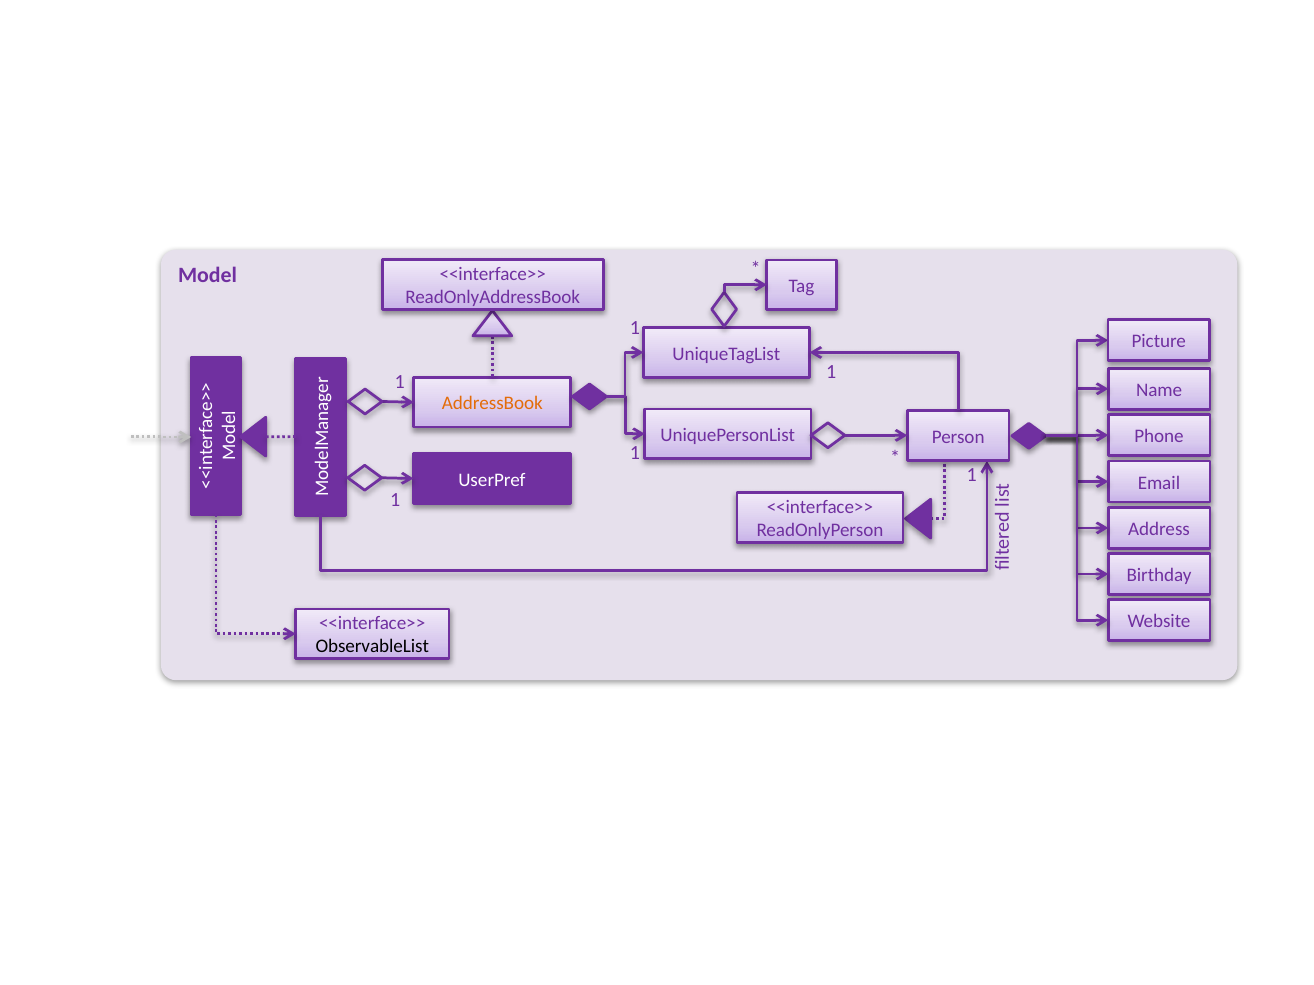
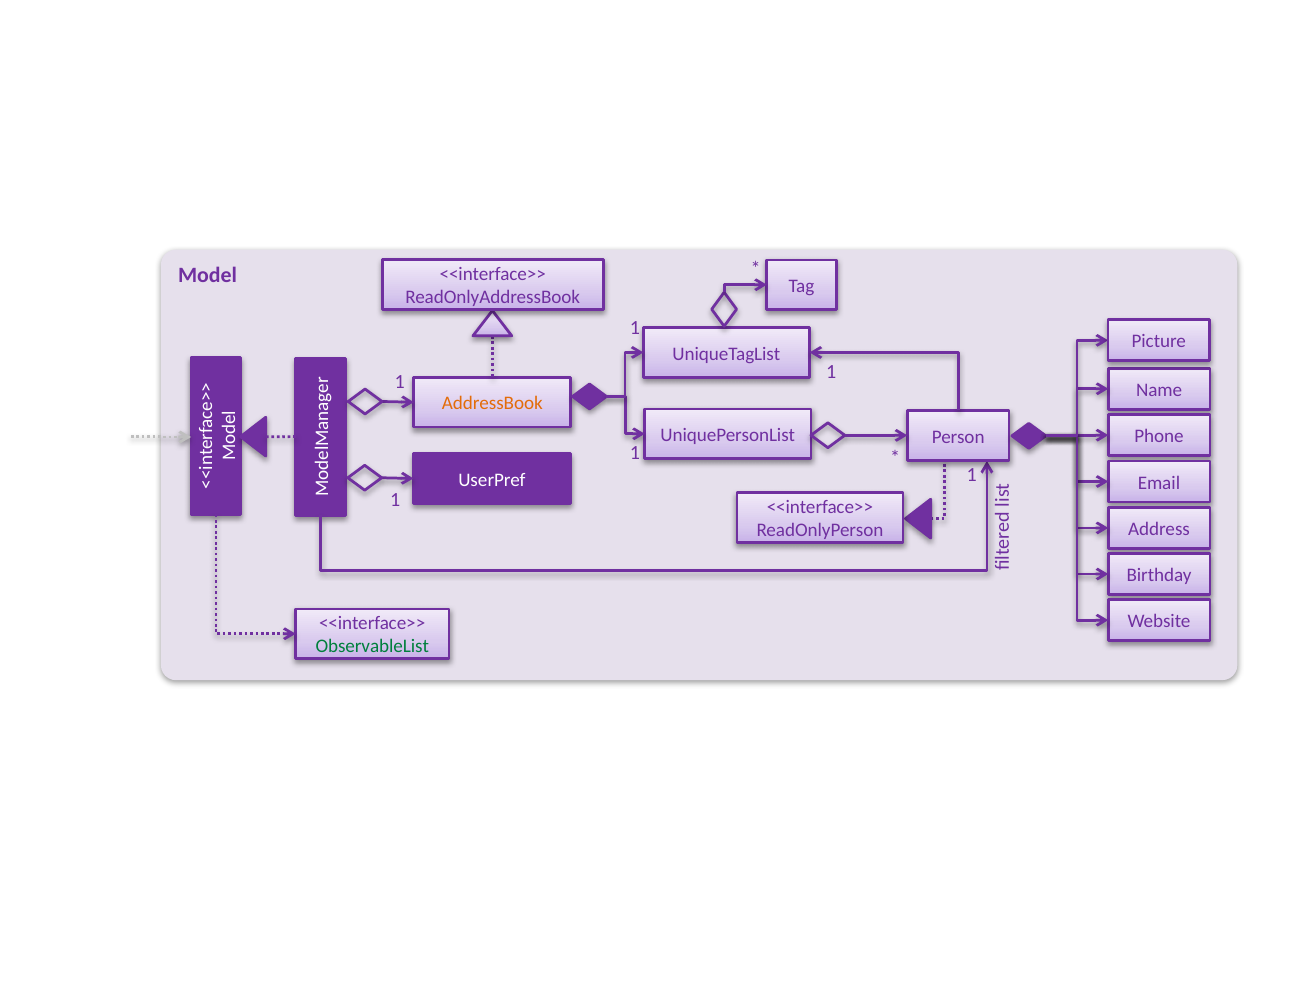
ObservableList colour: black -> green (372, 647)
